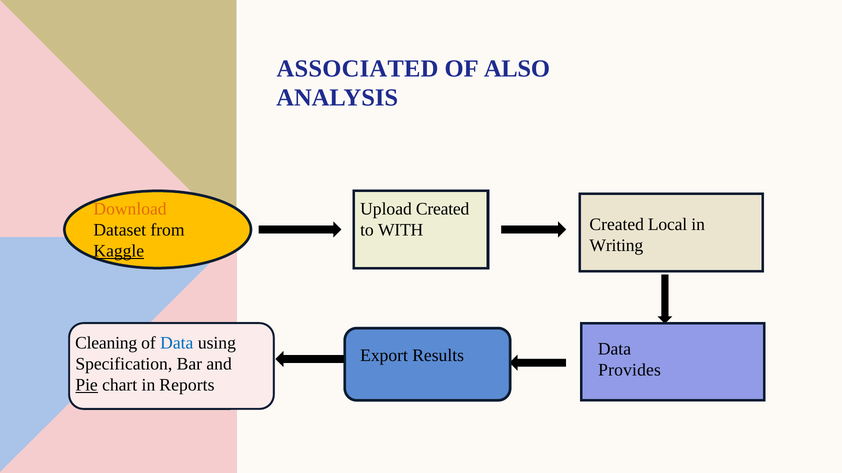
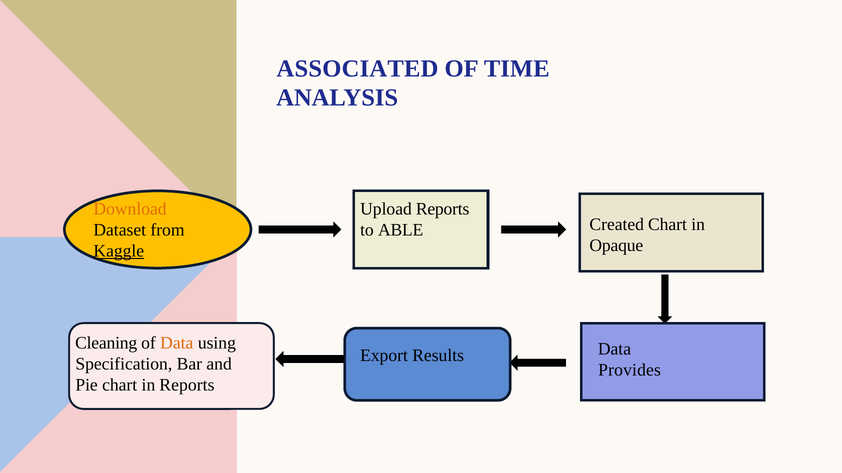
ALSO: ALSO -> TIME (517, 69)
Upload Created: Created -> Reports (443, 209)
WITH: WITH -> ABLE (401, 230)
Created Local: Local -> Chart (667, 225)
Writing: Writing -> Opaque (616, 246)
Data colour: blue -> orange (177, 343)
Pie underline: present -> none (87, 386)
